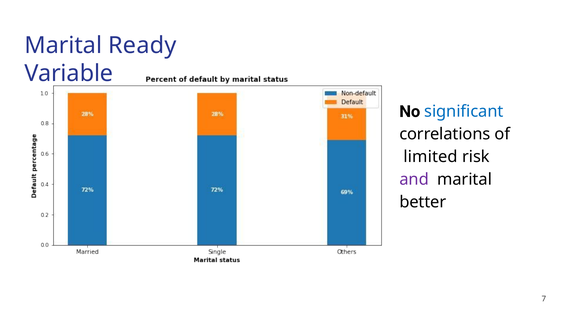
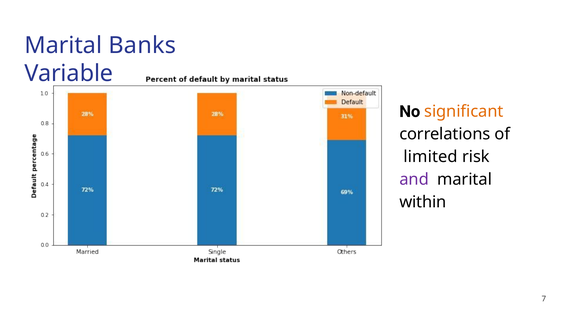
Ready: Ready -> Banks (142, 45)
signiﬁcant colour: blue -> orange (464, 112)
better: better -> within (423, 202)
